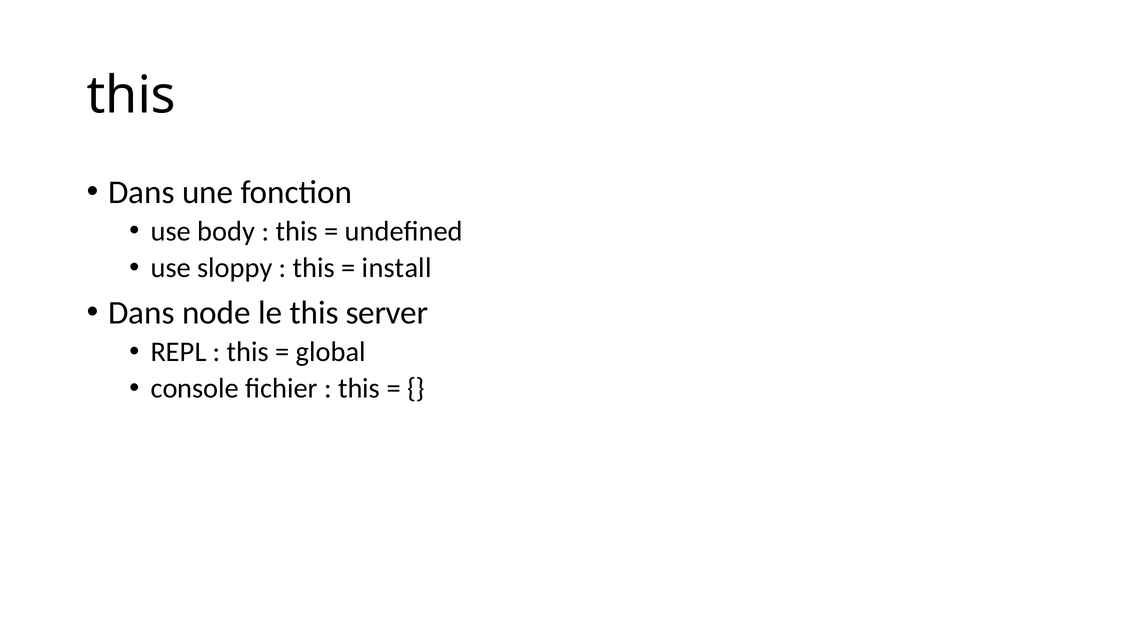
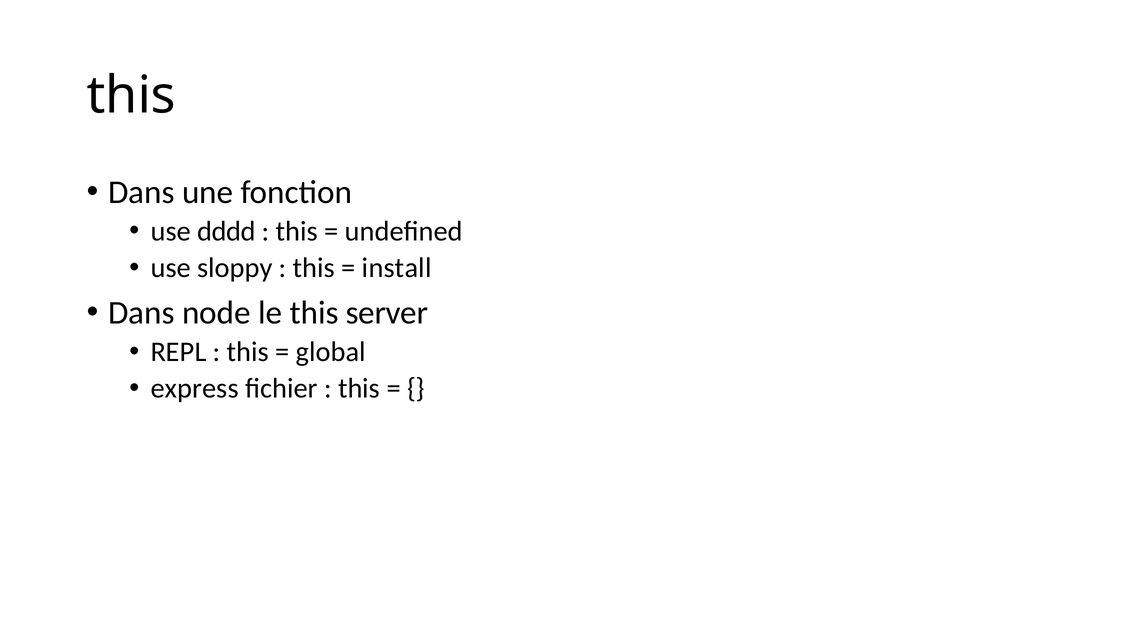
body: body -> dddd (226, 231)
console: console -> express (195, 389)
